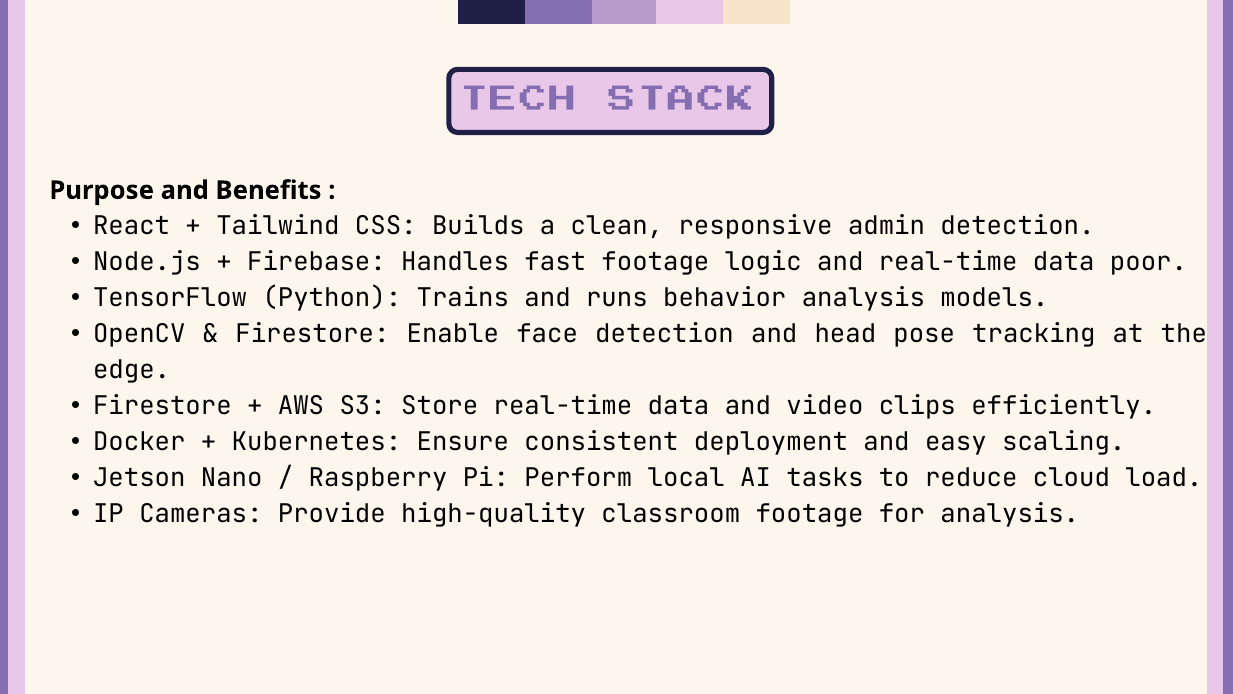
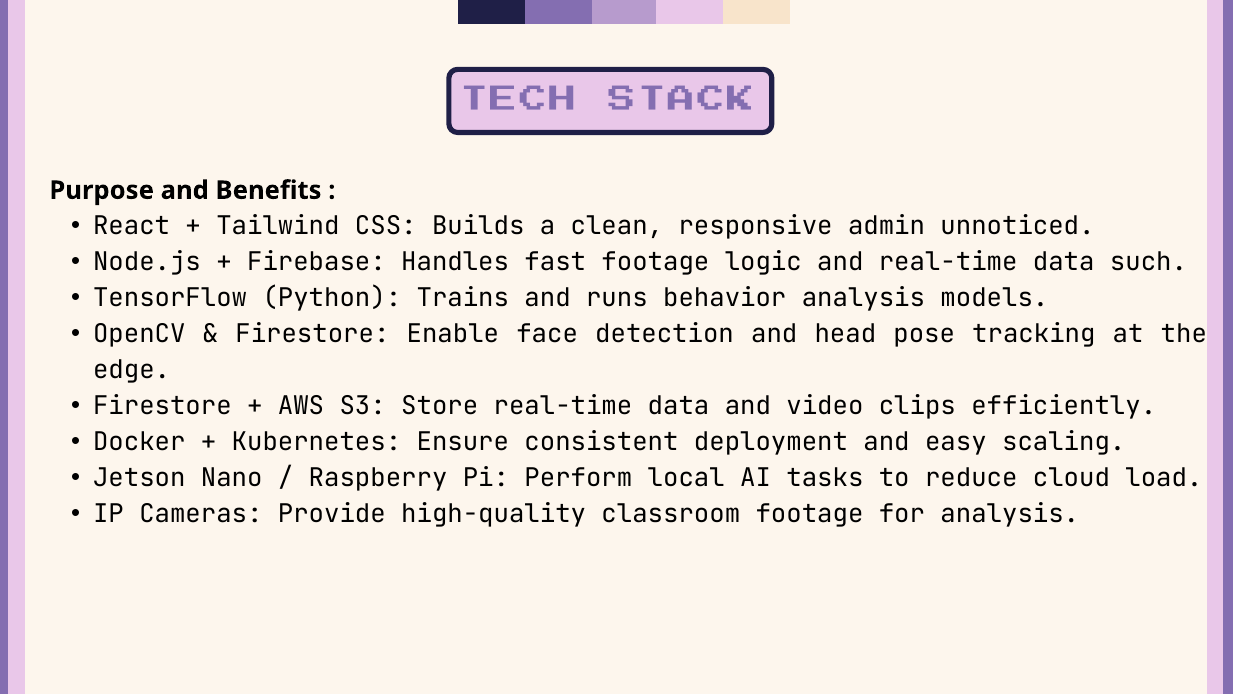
admin detection: detection -> unnoticed (1018, 226)
poor: poor -> such (1148, 262)
